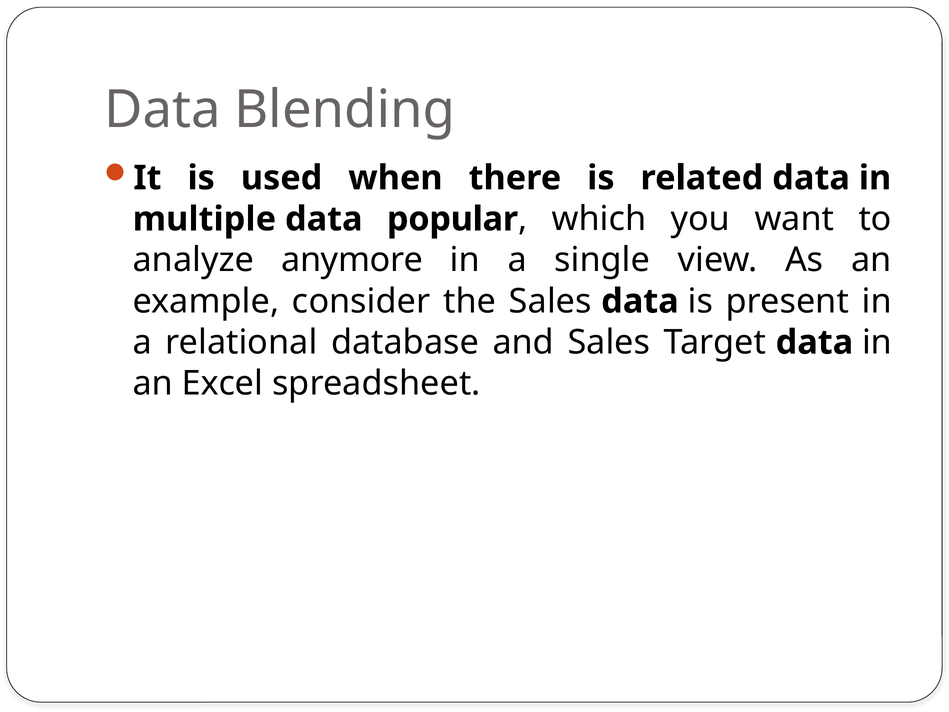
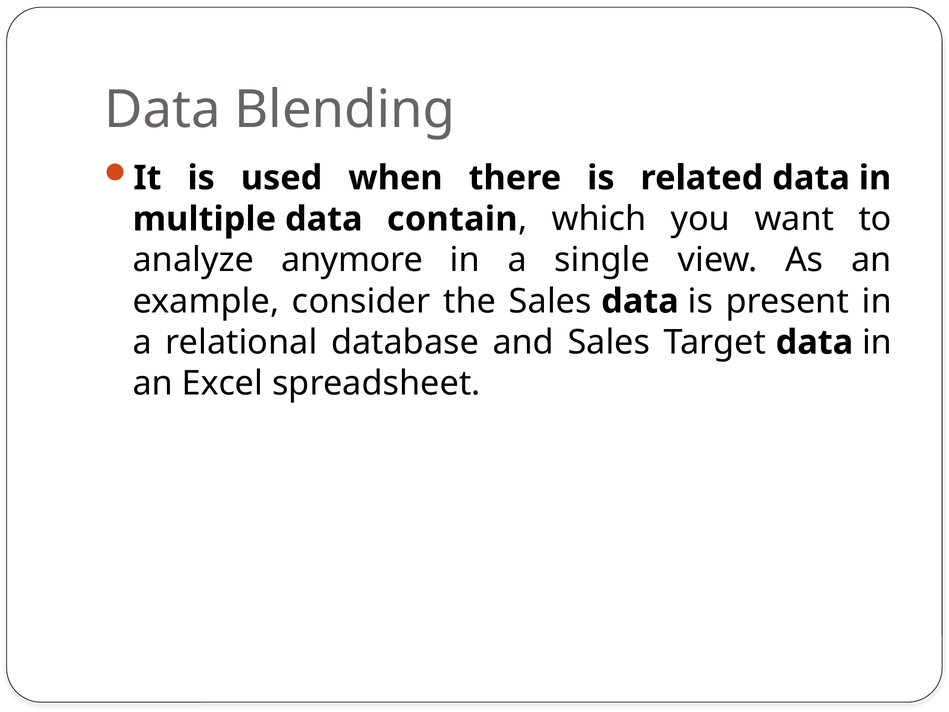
popular: popular -> contain (452, 219)
